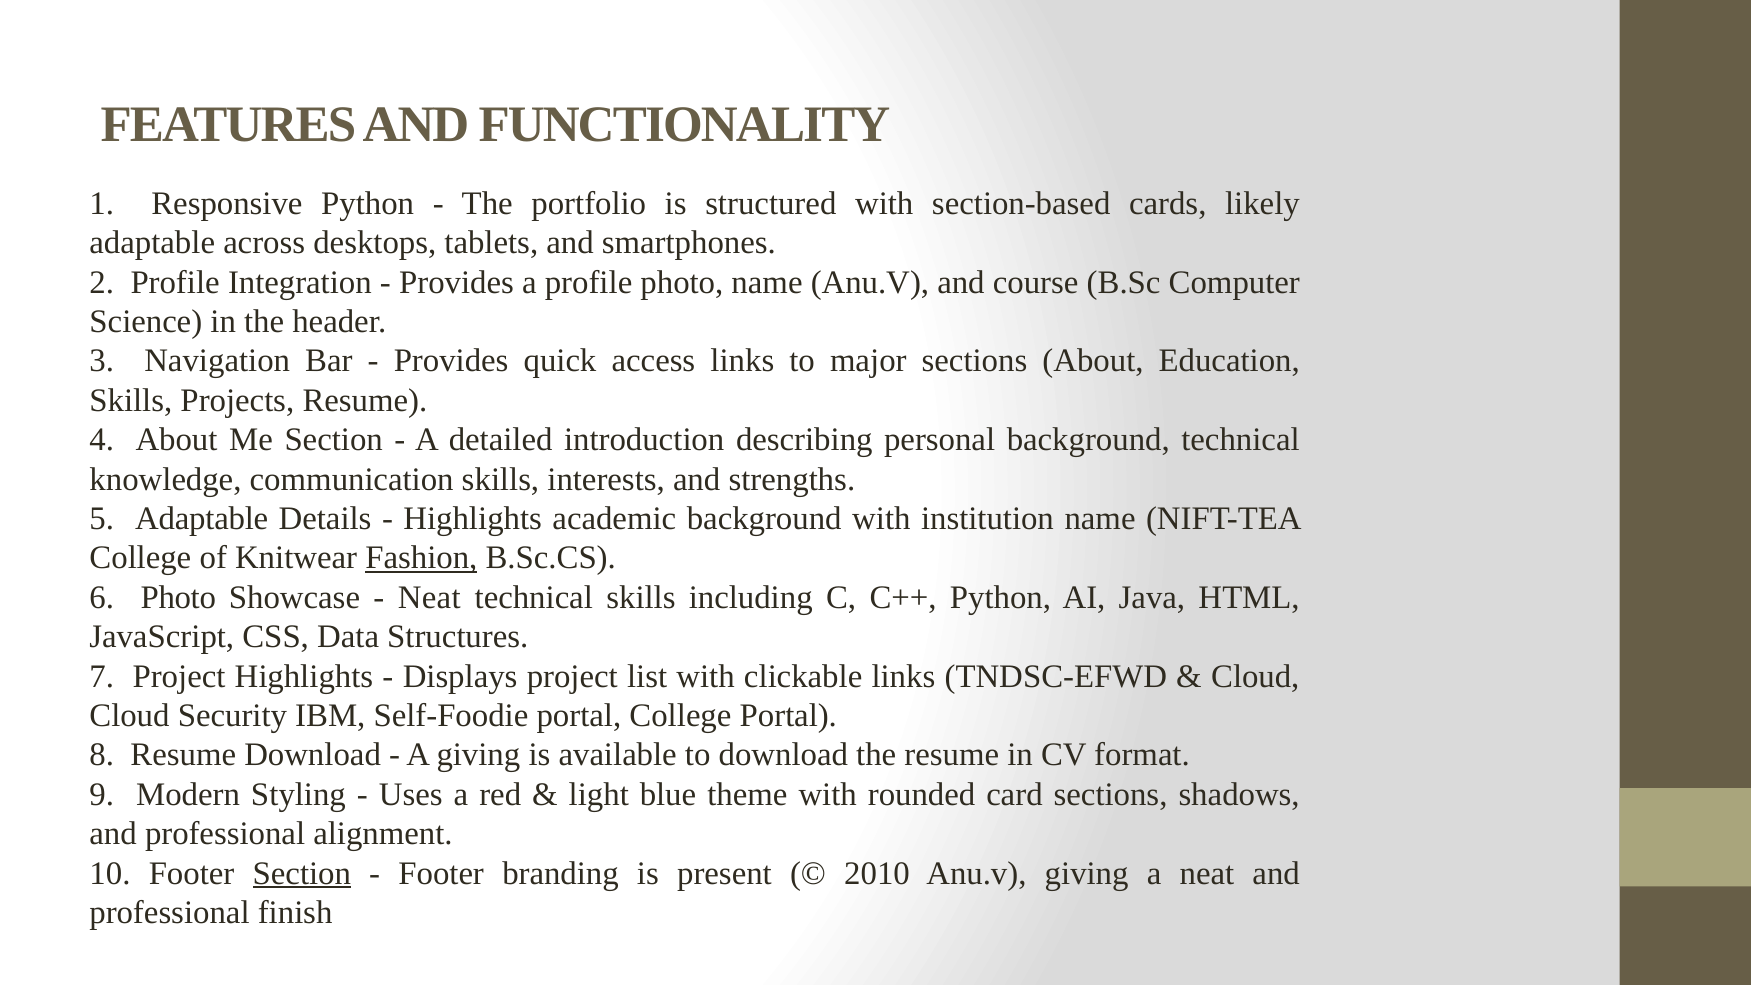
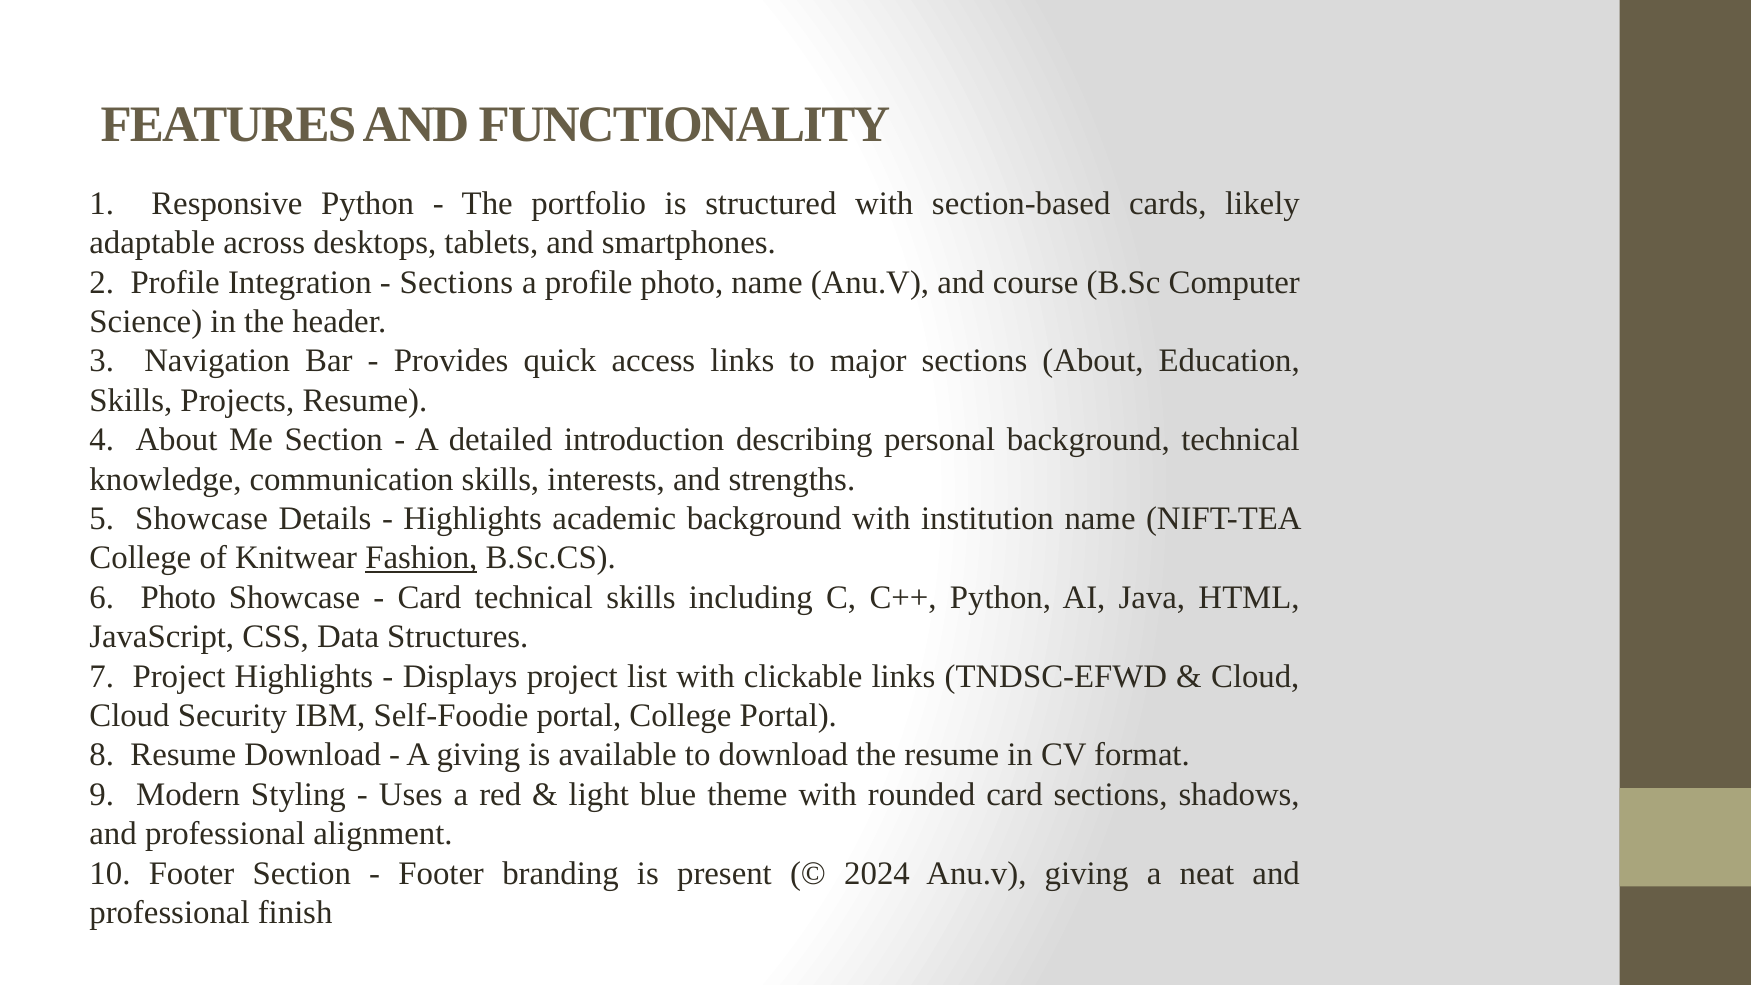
Provides: Provides -> Sections (456, 282)
5 Adaptable: Adaptable -> Showcase (201, 519)
Neat: Neat -> Card (429, 597)
Section underline: present -> none (302, 873)
2010: 2010 -> 2024 (877, 873)
